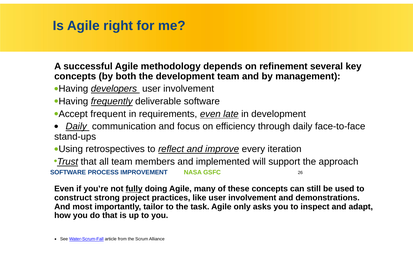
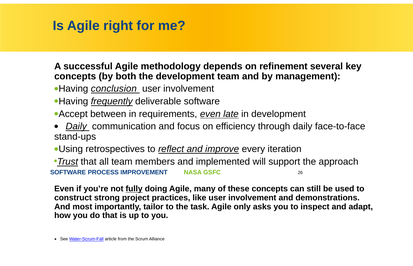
developers: developers -> conclusion (114, 89)
frequent: frequent -> between (108, 114)
